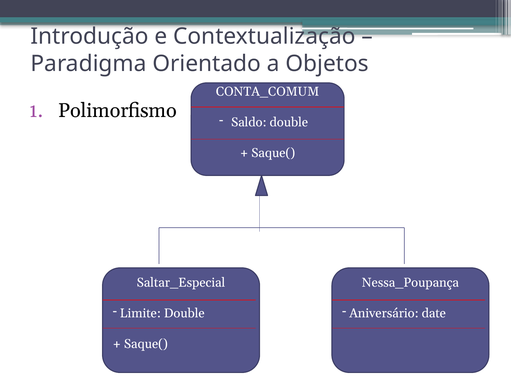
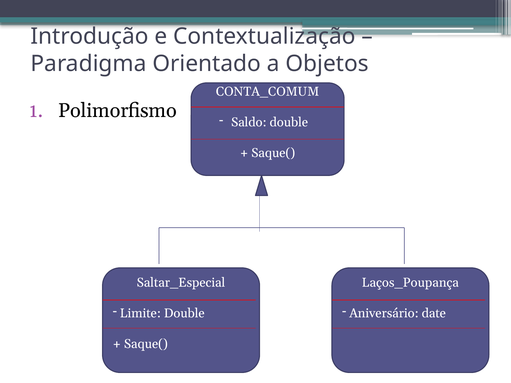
Nessa_Poupança: Nessa_Poupança -> Laços_Poupança (410, 283)
